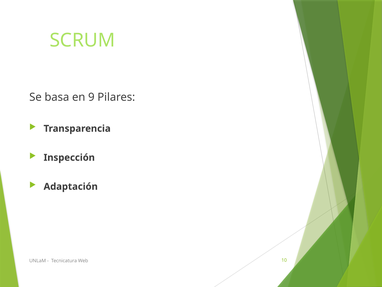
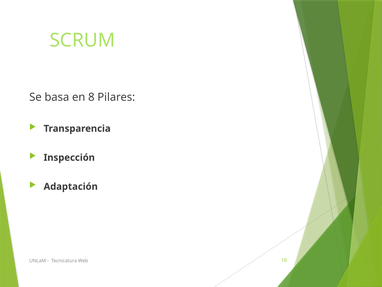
9: 9 -> 8 (91, 97)
